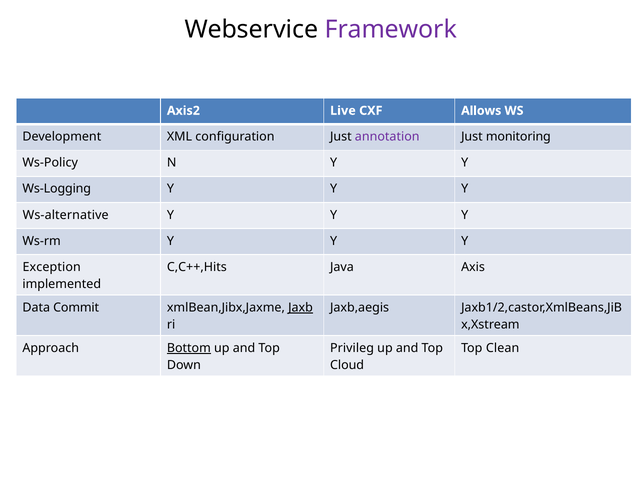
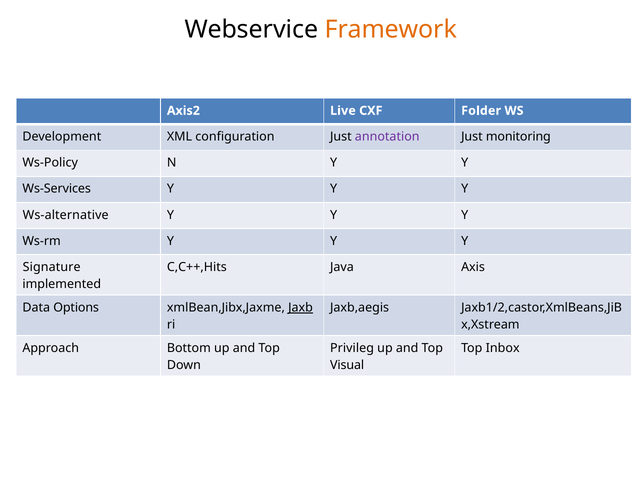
Framework colour: purple -> orange (391, 29)
Allows: Allows -> Folder (481, 111)
Ws-Logging: Ws-Logging -> Ws-Services (57, 189)
Exception: Exception -> Signature (52, 267)
Commit: Commit -> Options (76, 307)
Bottom underline: present -> none (189, 348)
Clean: Clean -> Inbox (503, 348)
Cloud: Cloud -> Visual (347, 365)
